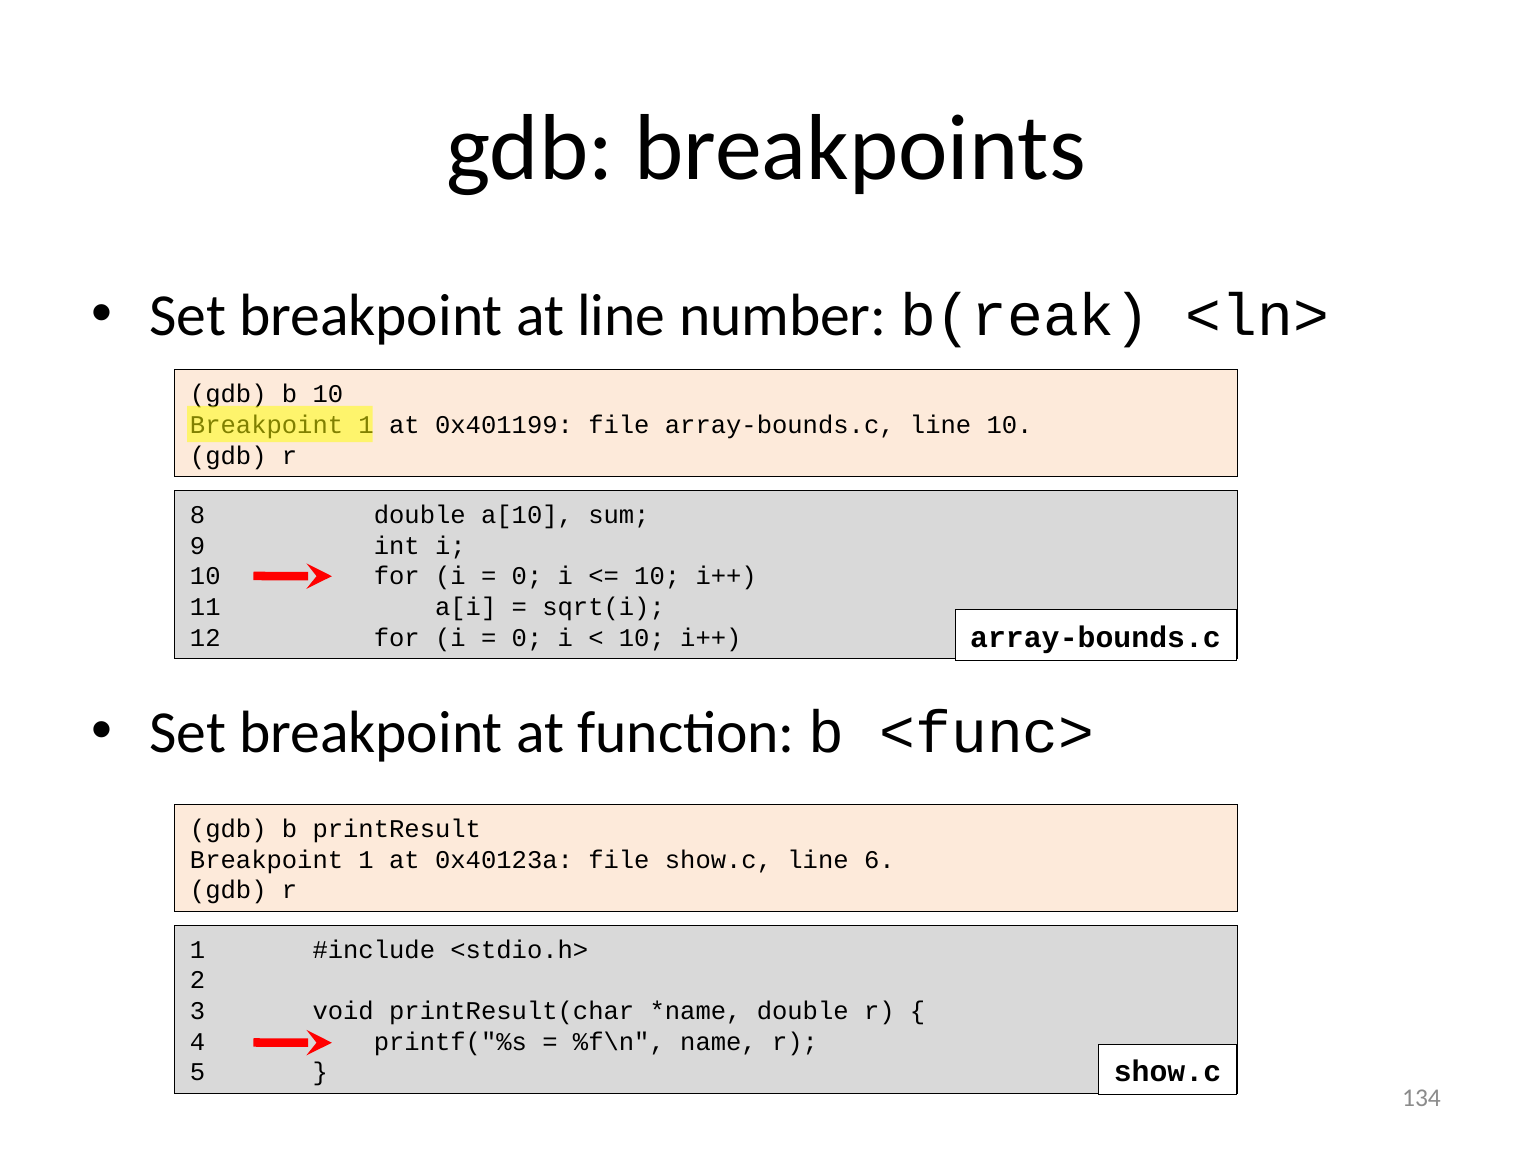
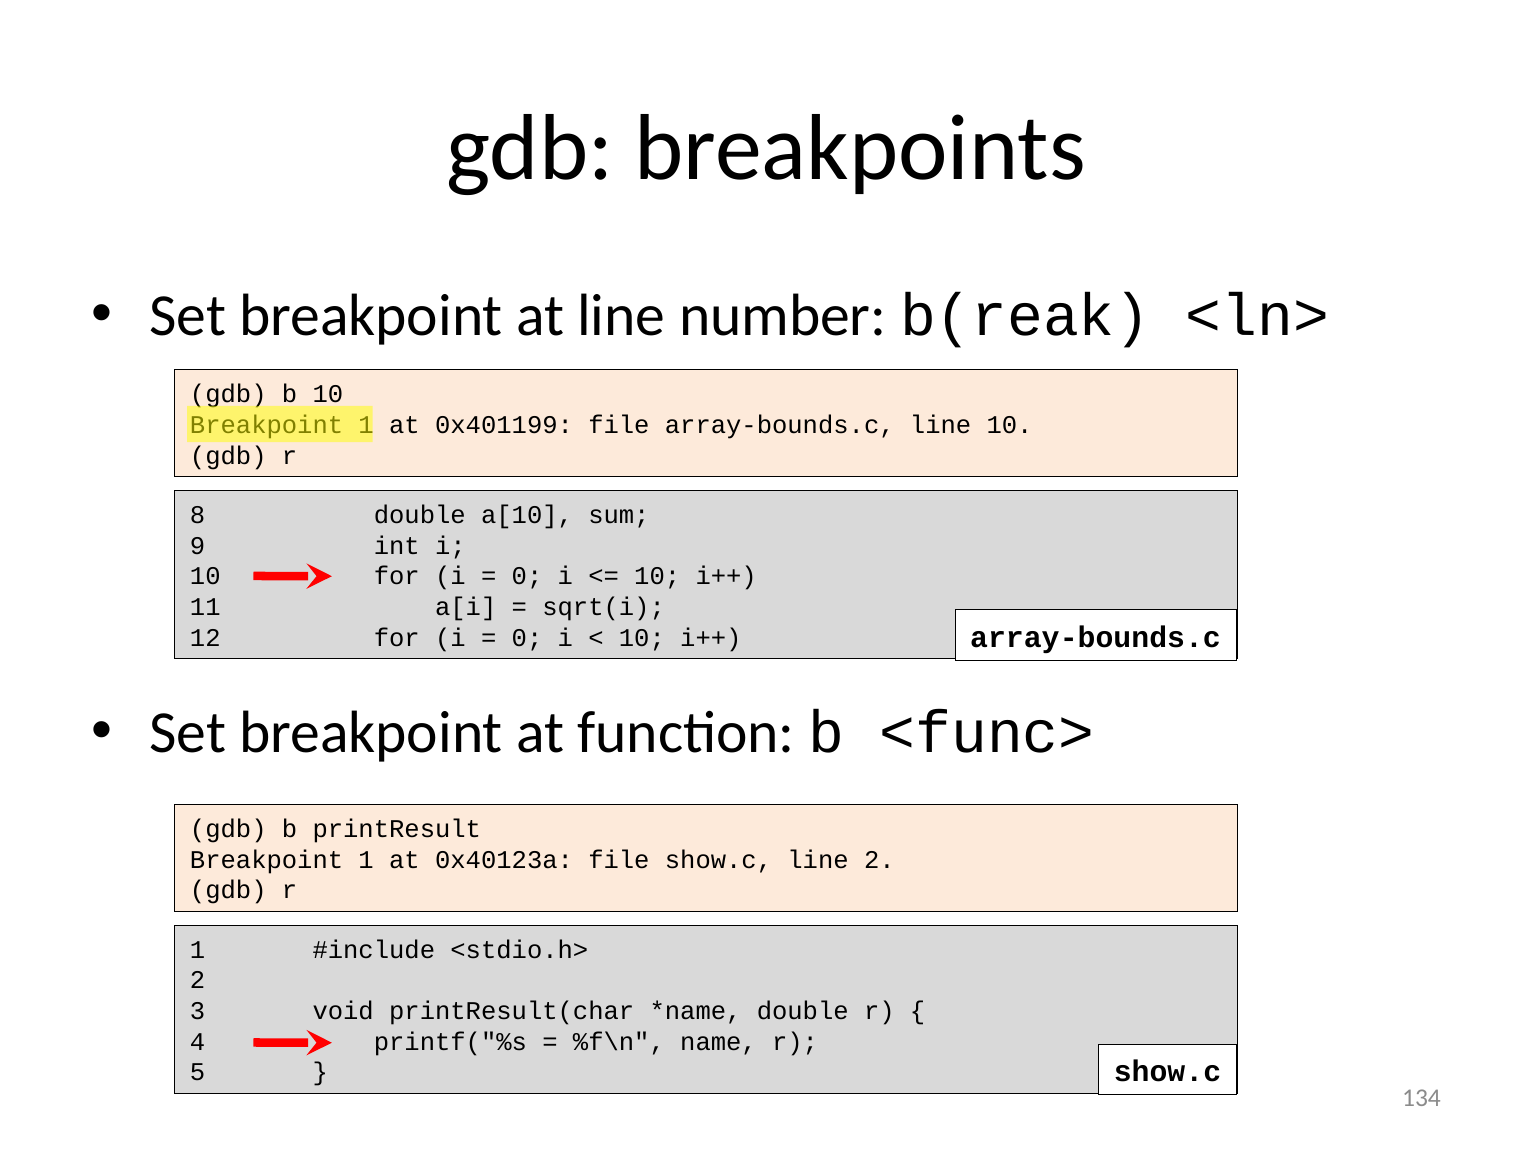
line 6: 6 -> 2 (879, 859)
